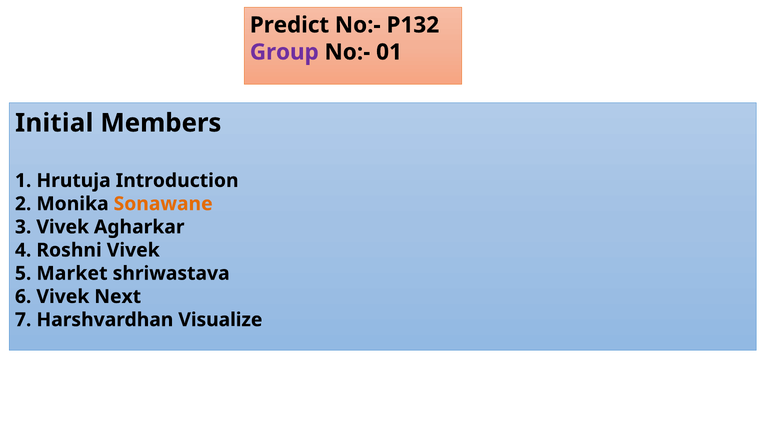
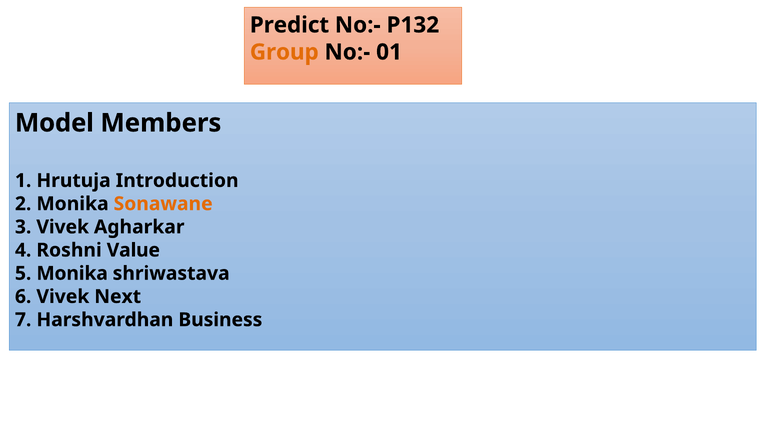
Group colour: purple -> orange (284, 52)
Initial: Initial -> Model (54, 123)
Roshni Vivek: Vivek -> Value (133, 250)
5 Market: Market -> Monika (72, 273)
Visualize: Visualize -> Business (220, 320)
